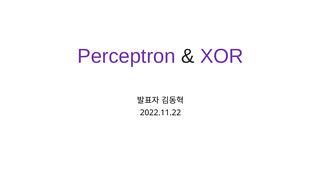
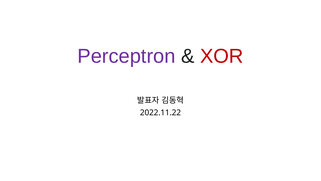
XOR colour: purple -> red (222, 56)
